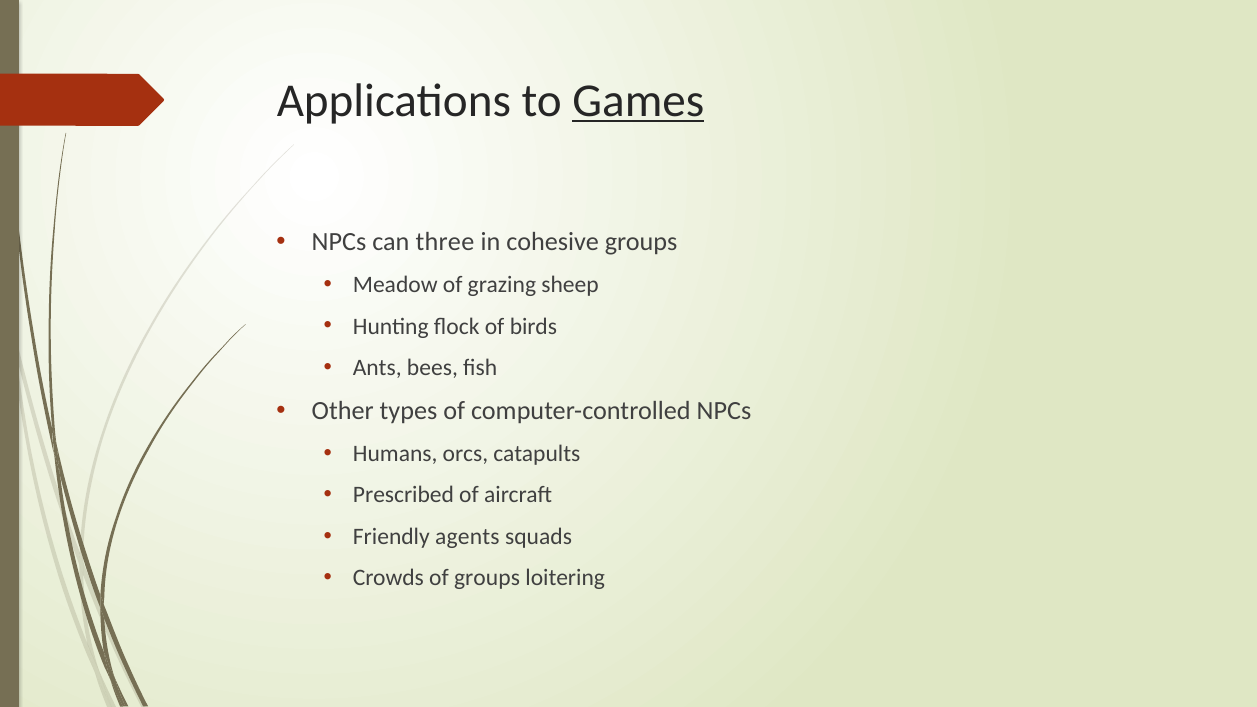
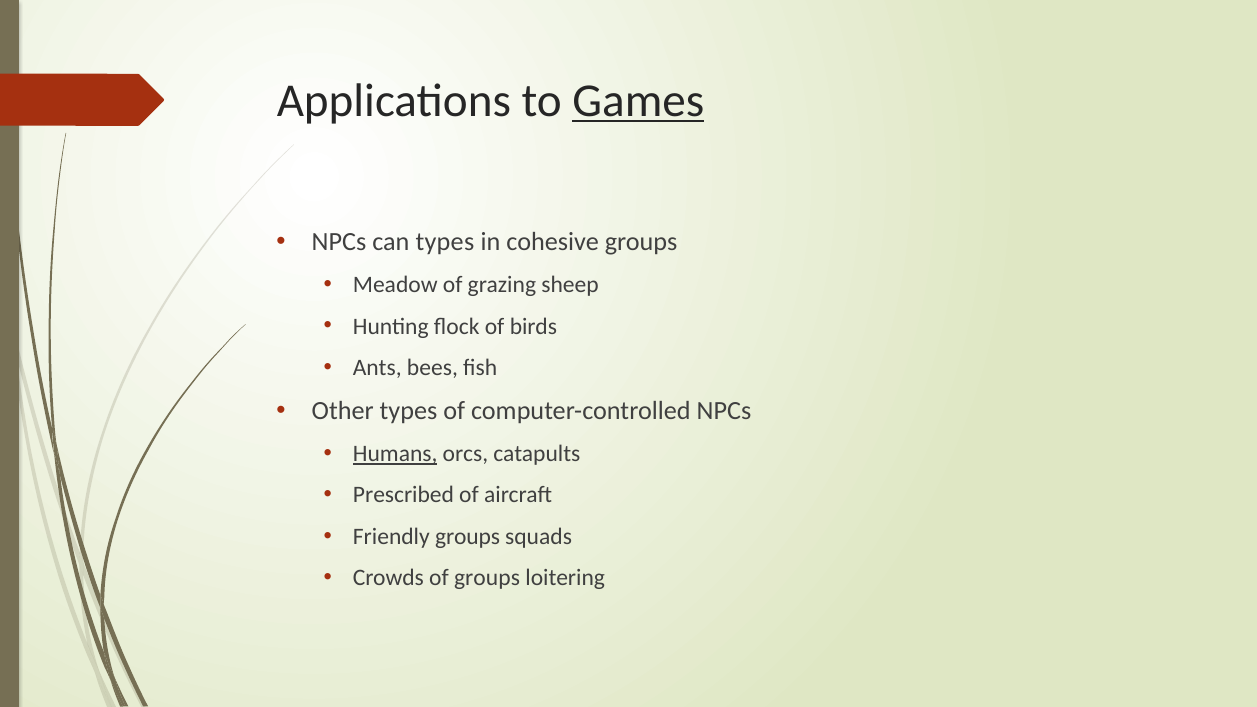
can three: three -> types (445, 242)
Humans underline: none -> present (395, 454)
Friendly agents: agents -> groups (468, 537)
